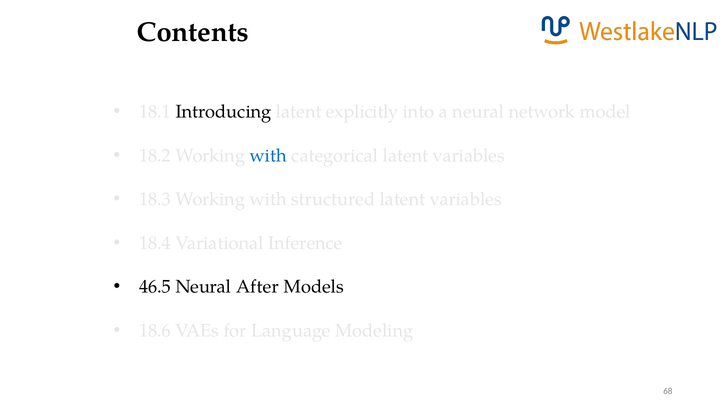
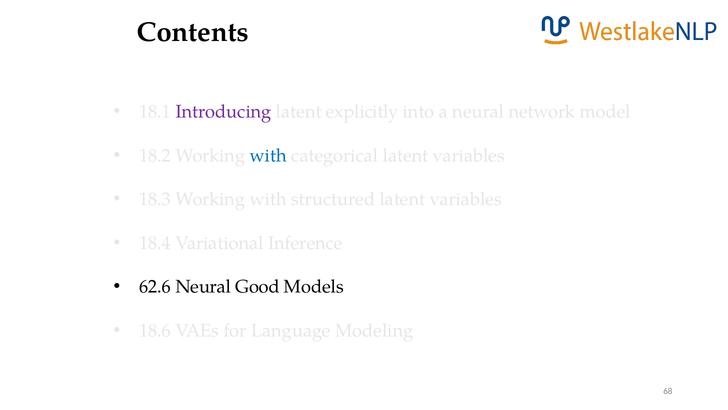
Introducing colour: black -> purple (224, 112)
46.5: 46.5 -> 62.6 (155, 286)
After: After -> Good (258, 286)
